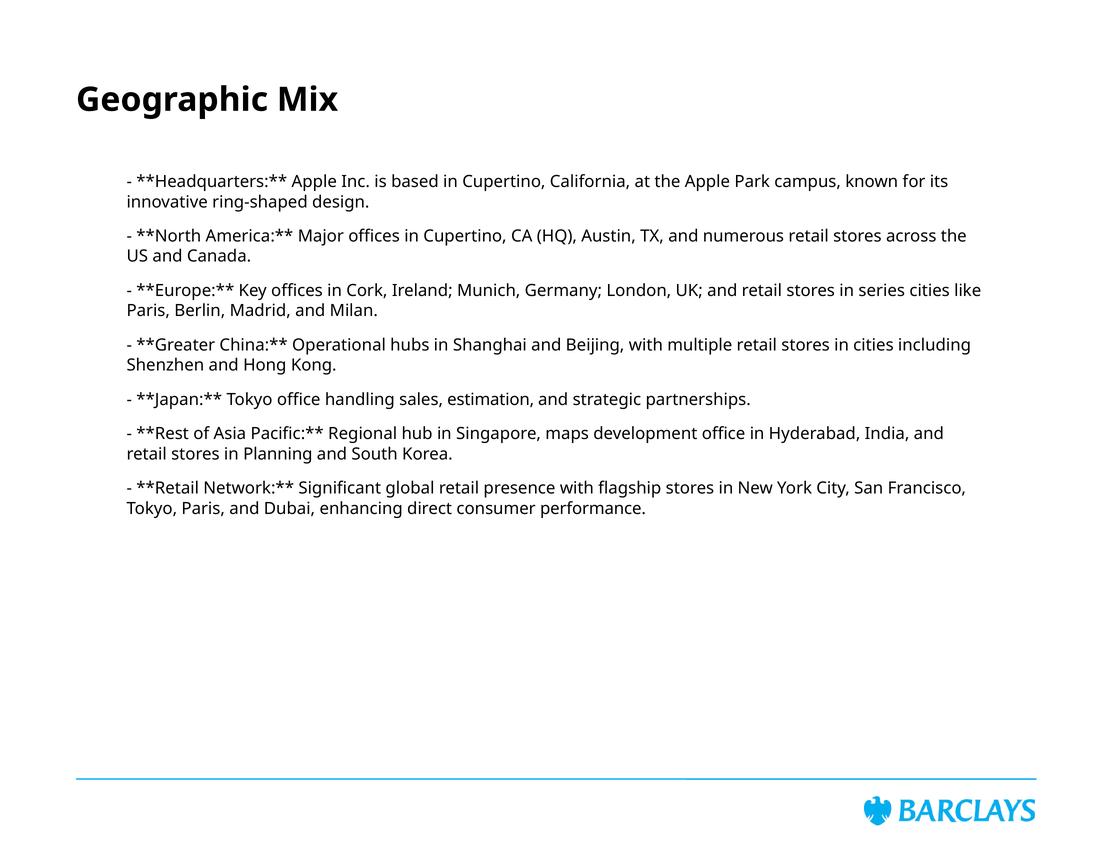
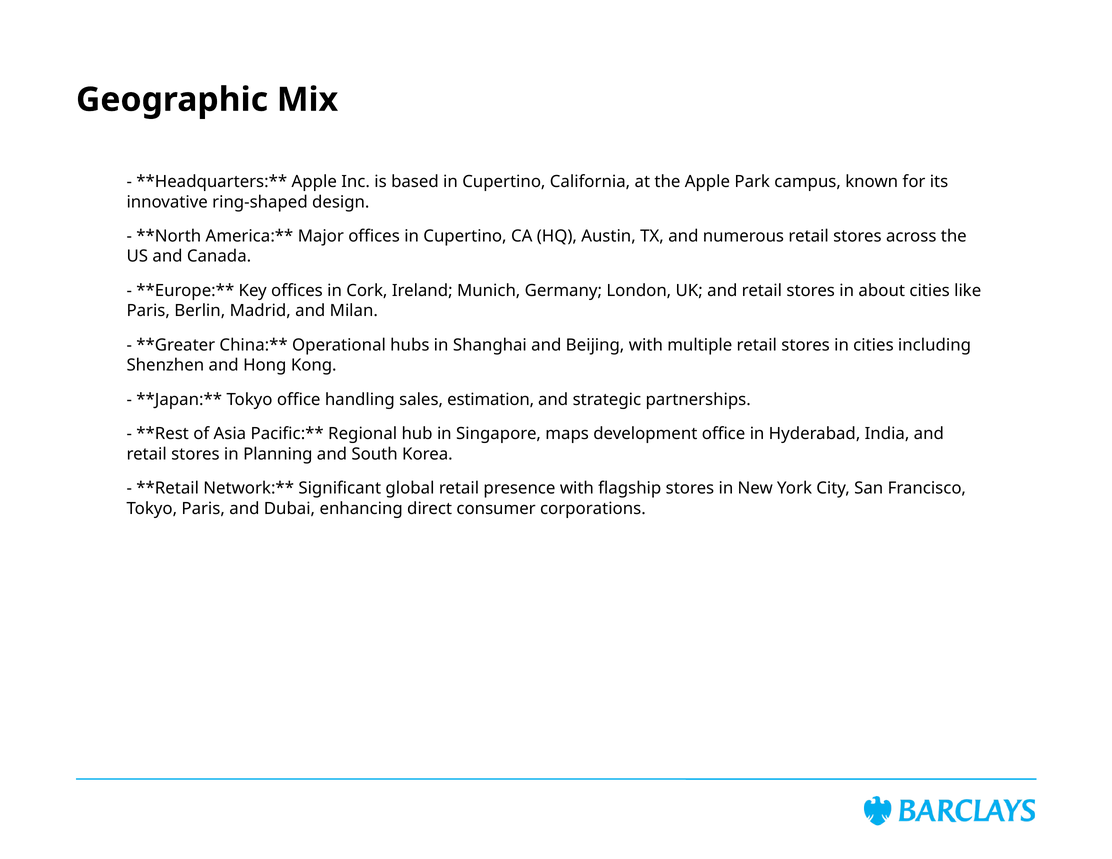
series: series -> about (882, 291)
performance: performance -> corporations (593, 509)
